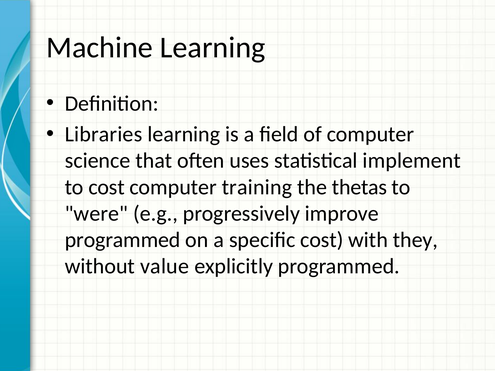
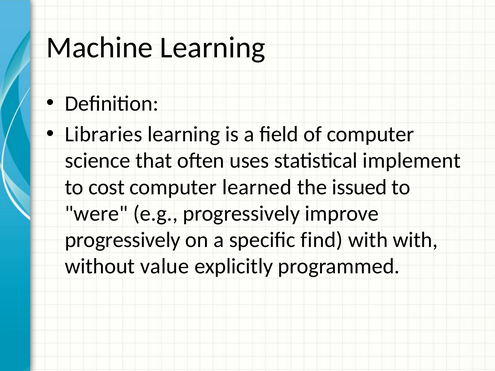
training: training -> learned (257, 187)
thetas: thetas -> issued (360, 187)
programmed: programmed -> progressively (123, 240)
specific cost: cost -> find (322, 240)
with they: they -> with (415, 240)
